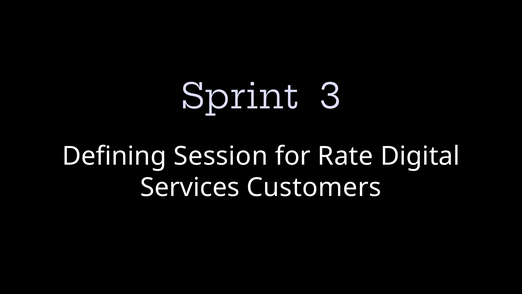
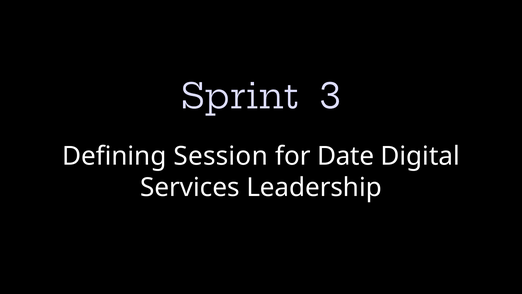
Rate: Rate -> Date (346, 156)
Customers: Customers -> Leadership (314, 187)
